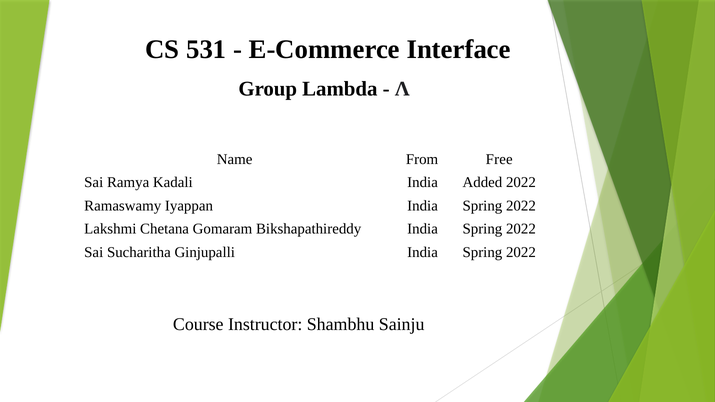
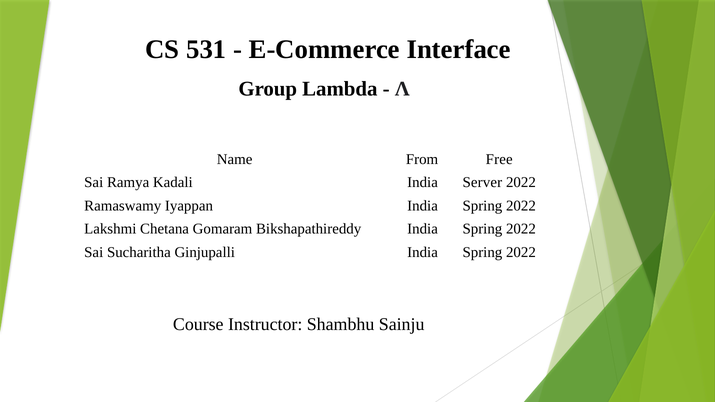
Added: Added -> Server (482, 183)
